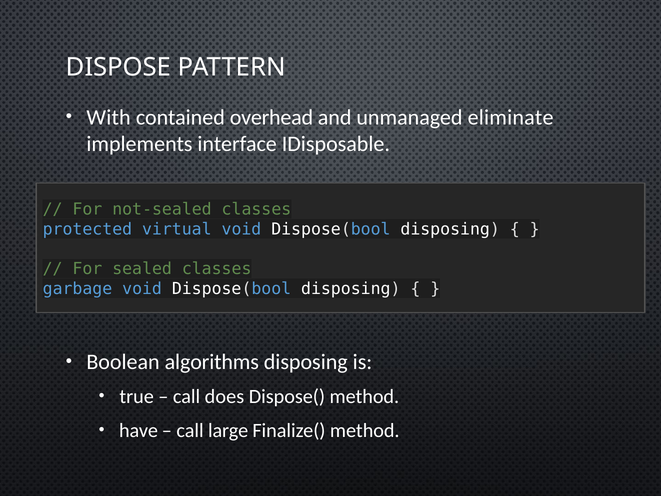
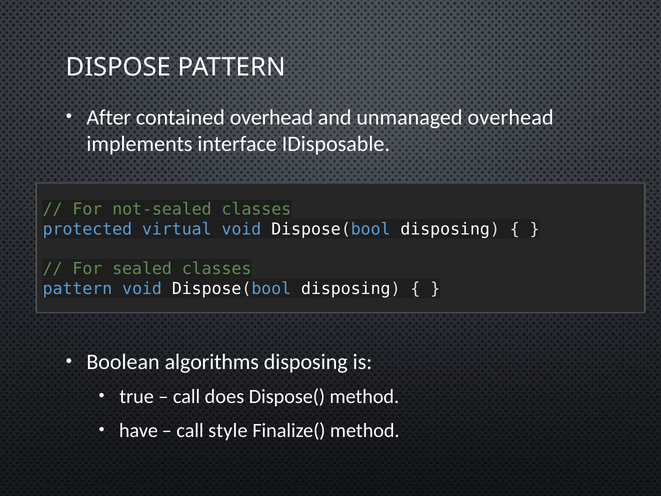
With: With -> After (109, 117)
unmanaged eliminate: eliminate -> overhead (511, 117)
garbage: garbage -> pattern (77, 288)
large: large -> style (228, 430)
